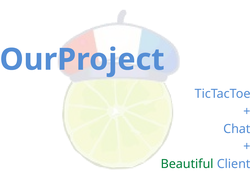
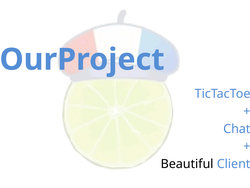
Beautiful colour: green -> black (187, 164)
